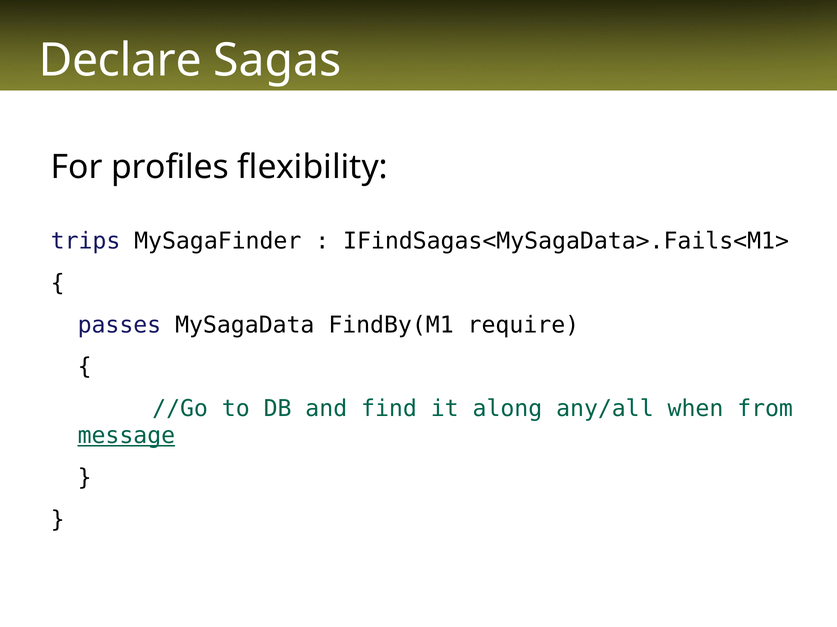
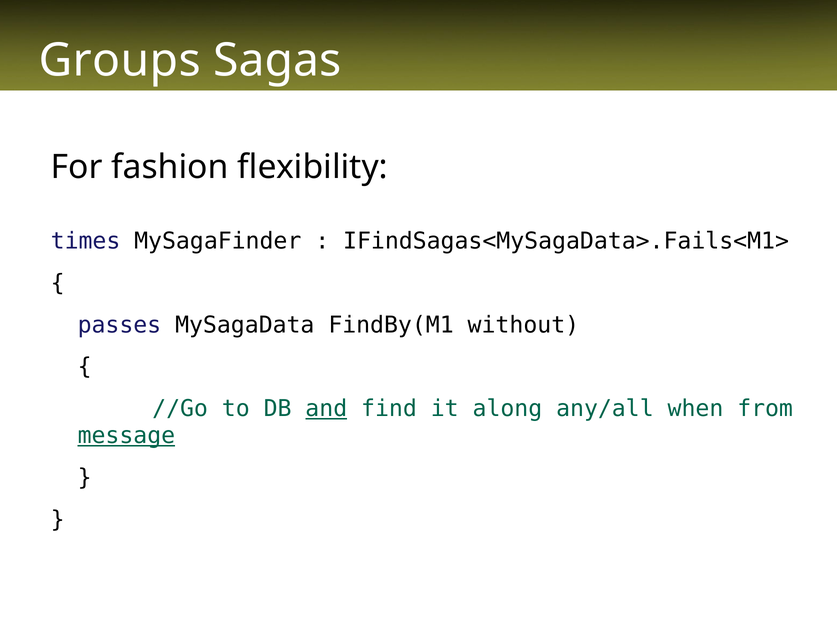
Declare: Declare -> Groups (120, 61)
profiles: profiles -> fashion (170, 167)
trips: trips -> times (86, 241)
require: require -> without (523, 325)
and underline: none -> present (326, 409)
